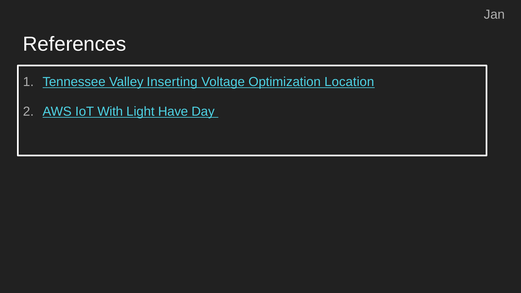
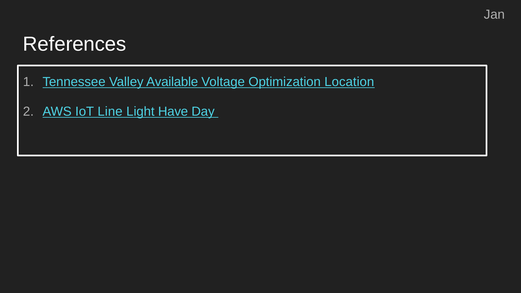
Inserting: Inserting -> Available (172, 82)
With: With -> Line (110, 111)
